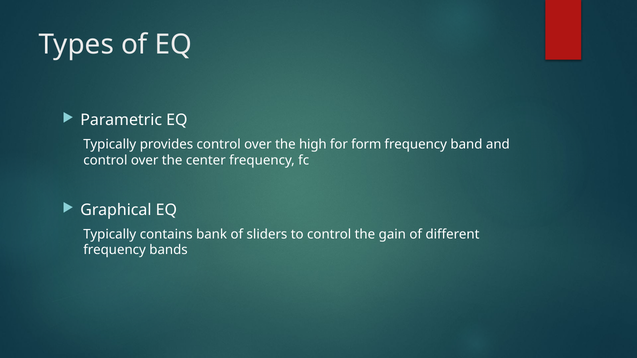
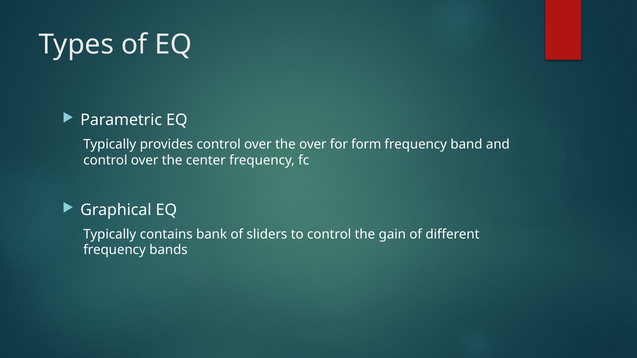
the high: high -> over (313, 144)
